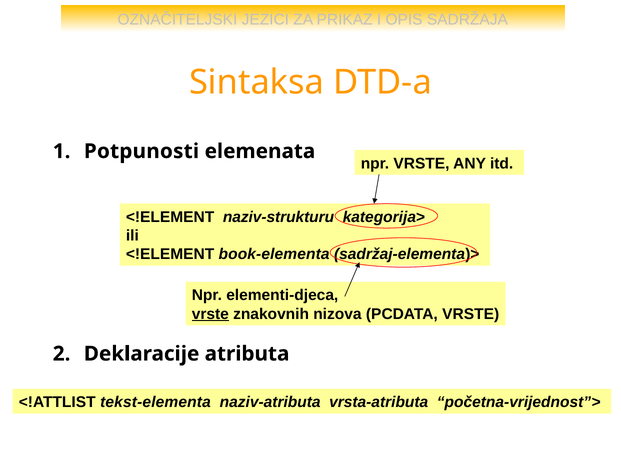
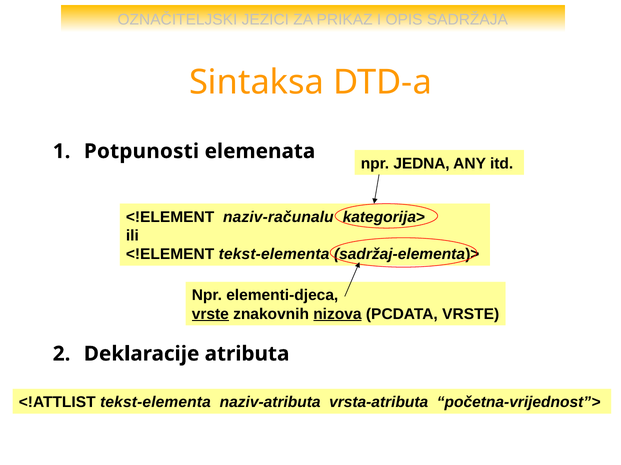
npr VRSTE: VRSTE -> JEDNA (422, 164)
naziv-strukturu: naziv-strukturu -> naziv-računalu (278, 218)
<!ELEMENT book-elementa: book-elementa -> tekst-elementa (274, 255)
nizova underline: none -> present (337, 314)
